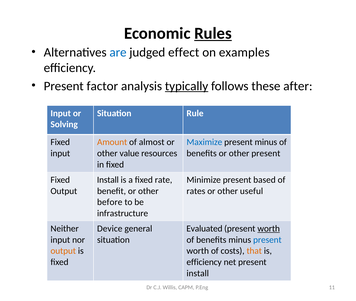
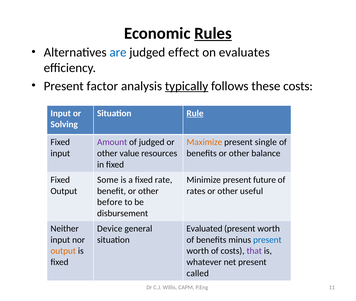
examples: examples -> evaluates (244, 52)
these after: after -> costs (298, 86)
Rule underline: none -> present (195, 113)
Amount colour: orange -> purple (112, 142)
of almost: almost -> judged (152, 142)
Maximize colour: blue -> orange (204, 142)
present minus: minus -> single (266, 142)
other present: present -> balance (266, 153)
Install: Install -> Some (108, 180)
based: based -> future (265, 180)
infrastructure: infrastructure -> disbursement (123, 213)
worth underline: present -> none (269, 228)
that colour: orange -> purple (254, 251)
efficiency: efficiency -> whatever (204, 262)
install: install -> called (198, 273)
